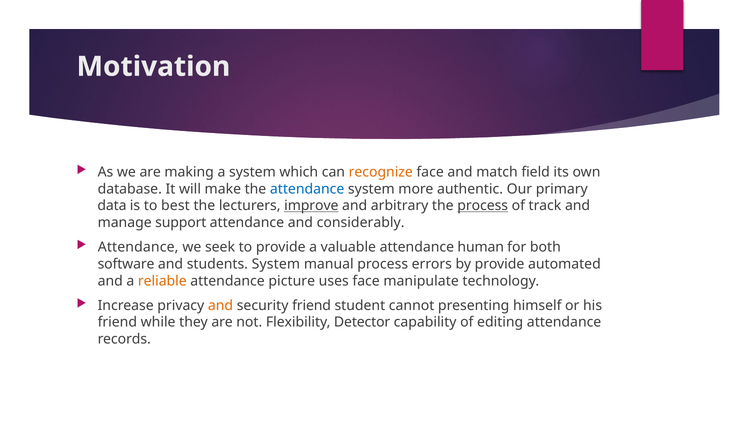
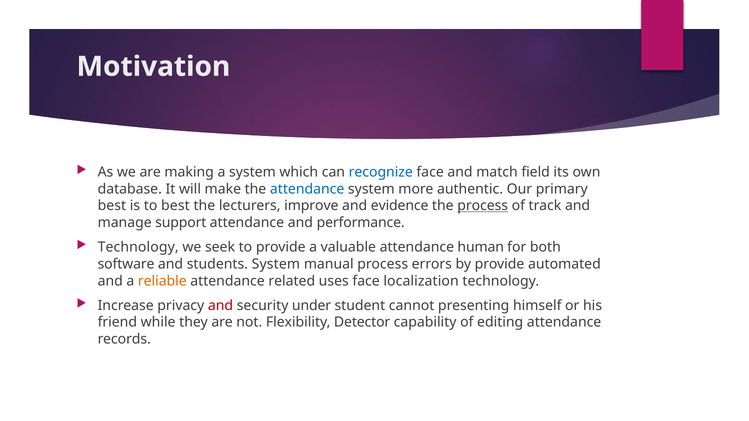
recognize colour: orange -> blue (381, 172)
data: data -> best (112, 206)
improve underline: present -> none (311, 206)
arbitrary: arbitrary -> evidence (400, 206)
considerably: considerably -> performance (361, 223)
Attendance: Attendance -> Technology (138, 247)
picture: picture -> related (292, 281)
manipulate: manipulate -> localization (421, 281)
and colour: orange -> red (221, 306)
security friend: friend -> under (312, 306)
